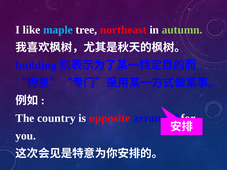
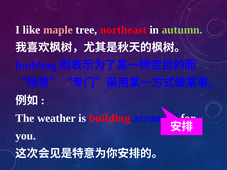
maple colour: light blue -> pink (58, 30)
country: country -> weather (56, 118)
is opposite: opposite -> building (110, 118)
